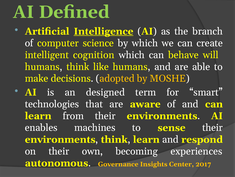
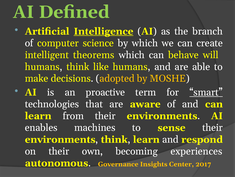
cognition: cognition -> theorems (94, 55)
designed: designed -> proactive (105, 92)
smart underline: none -> present (206, 92)
